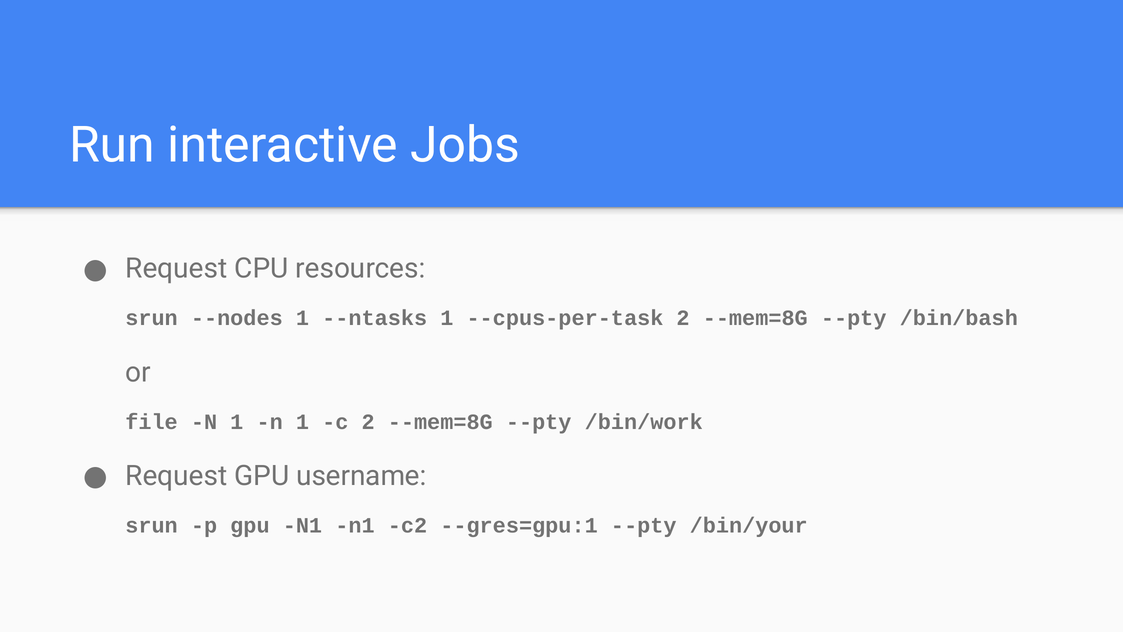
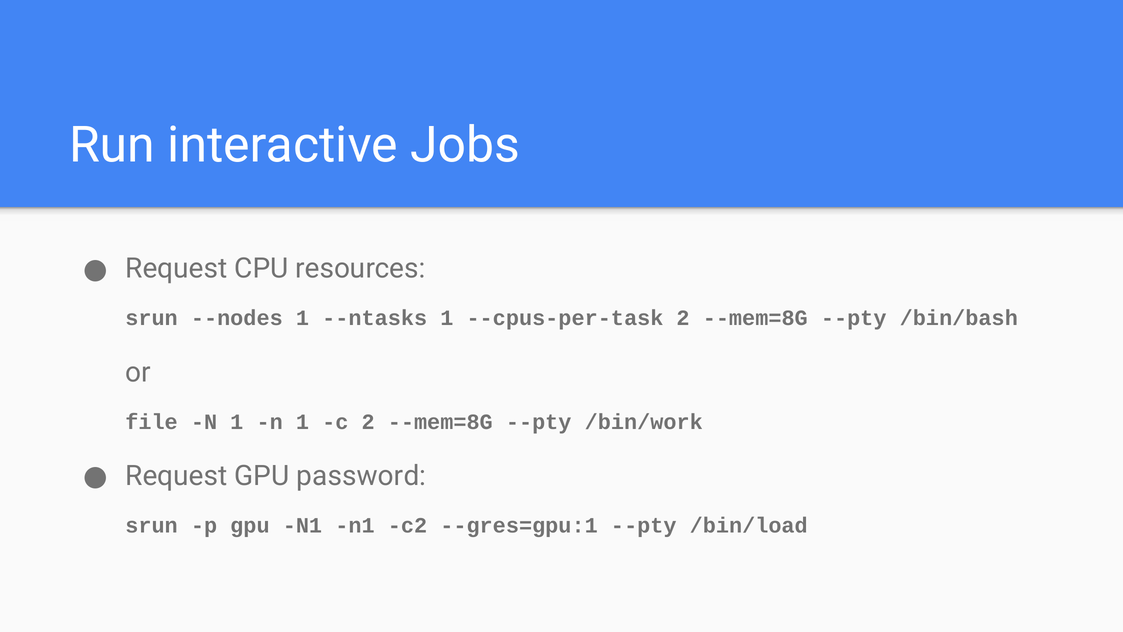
username: username -> password (361, 476)
/bin/your: /bin/your -> /bin/load (749, 525)
